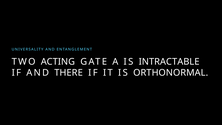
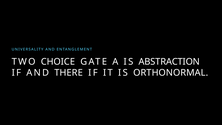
ACTING: ACTING -> CHOICE (58, 62)
INTRACTABLE: INTRACTABLE -> ABSTRACTION (169, 62)
